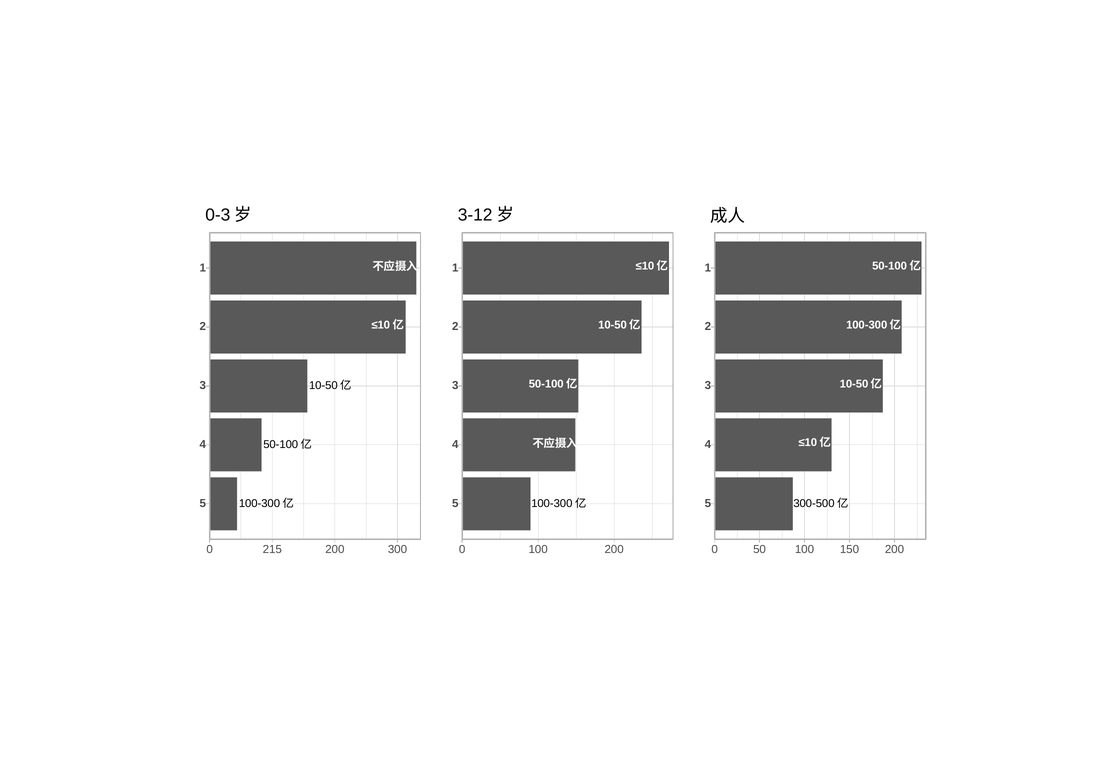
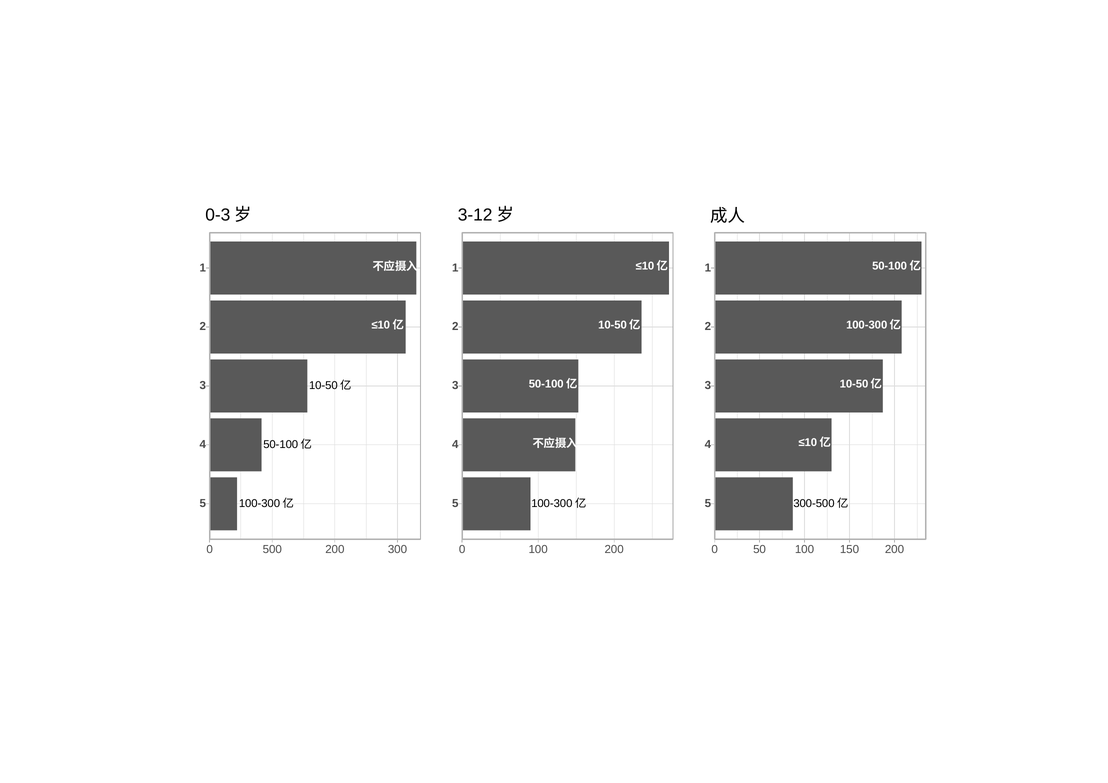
215: 215 -> 500 (272, 549)
